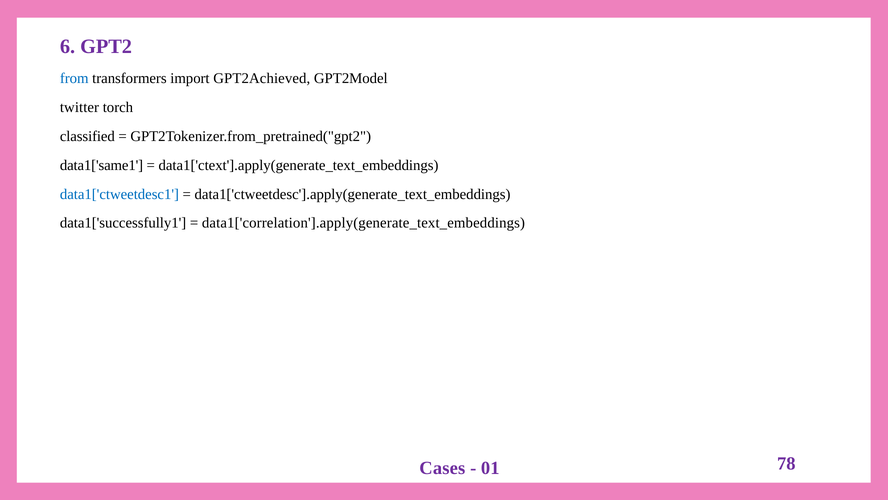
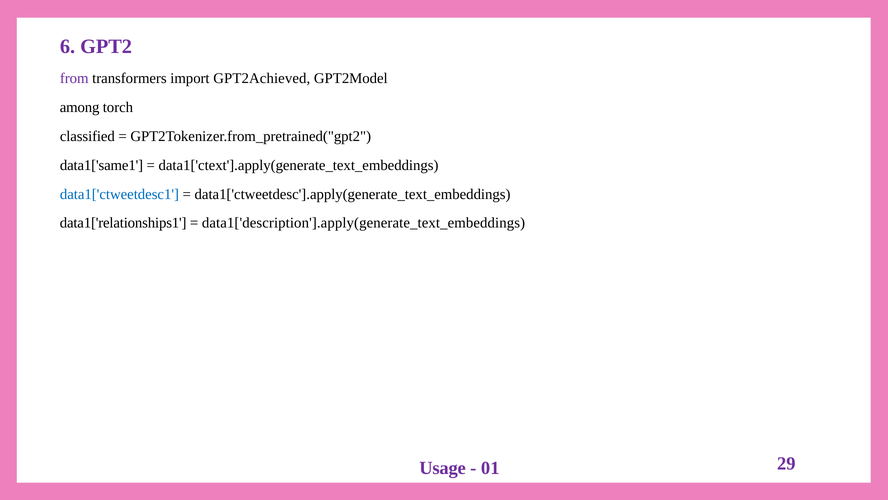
from colour: blue -> purple (74, 78)
twitter: twitter -> among (80, 107)
data1['successfully1: data1['successfully1 -> data1['relationships1 (123, 223)
data1['correlation'].apply(generate_text_embeddings: data1['correlation'].apply(generate_text_embeddings -> data1['description'].apply(generate_text_embeddings (364, 223)
Cases: Cases -> Usage (443, 468)
78: 78 -> 29 (786, 463)
